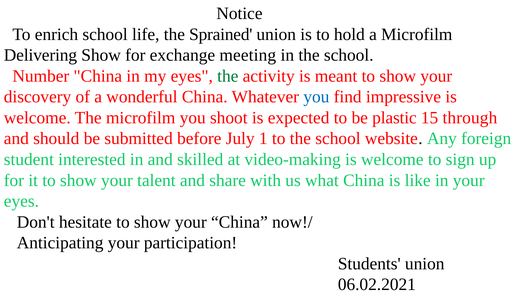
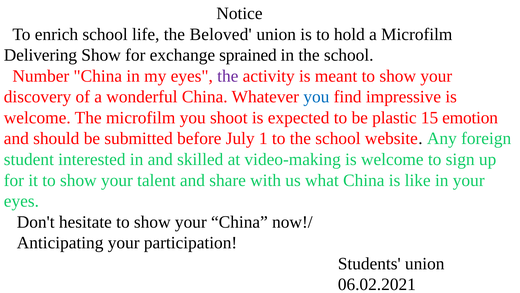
Sprained: Sprained -> Beloved (221, 34)
meeting: meeting -> sprained (248, 55)
the colour: green -> purple (228, 76)
through: through -> emotion (470, 118)
